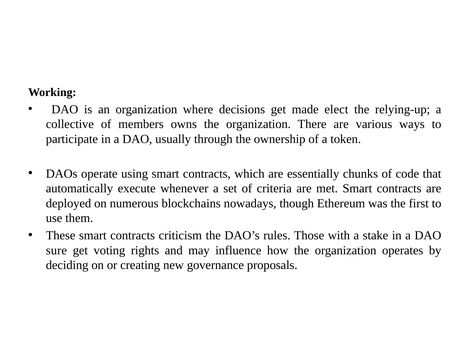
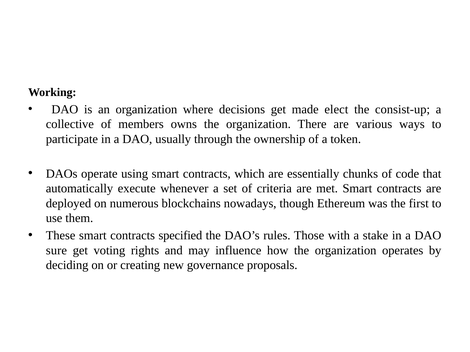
relying-up: relying-up -> consist-up (403, 109)
criticism: criticism -> specified (180, 236)
